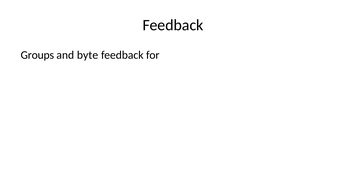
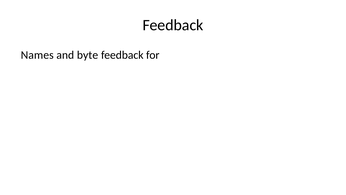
Groups: Groups -> Names (37, 55)
